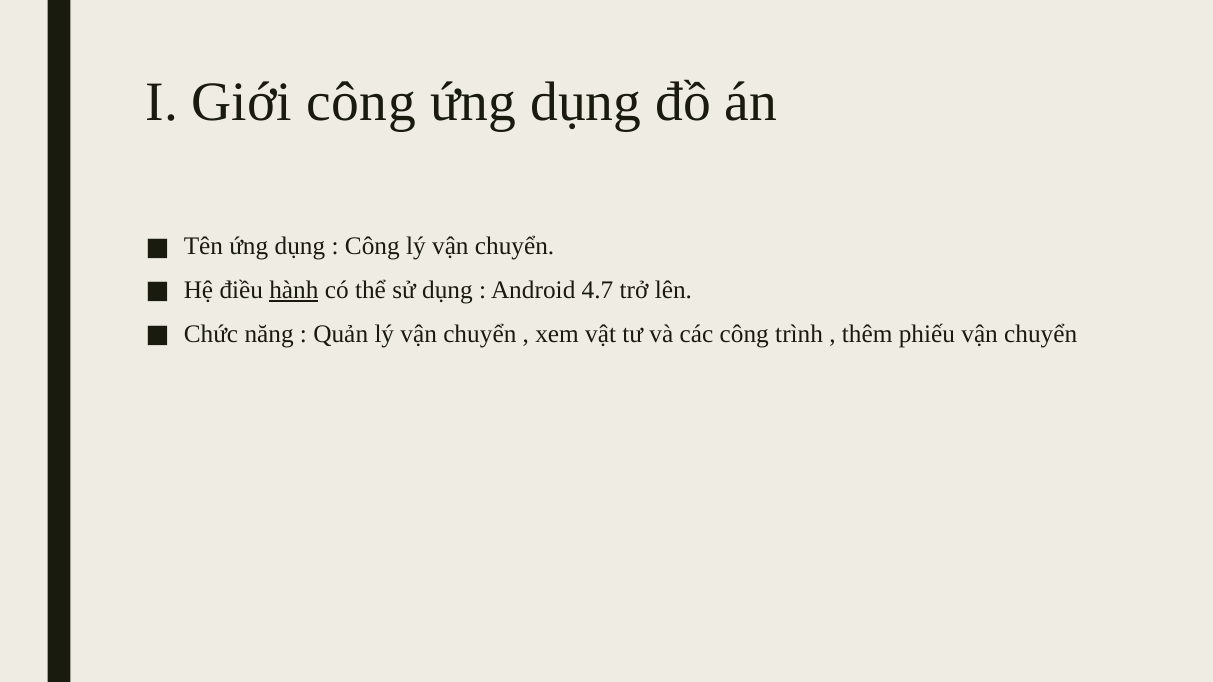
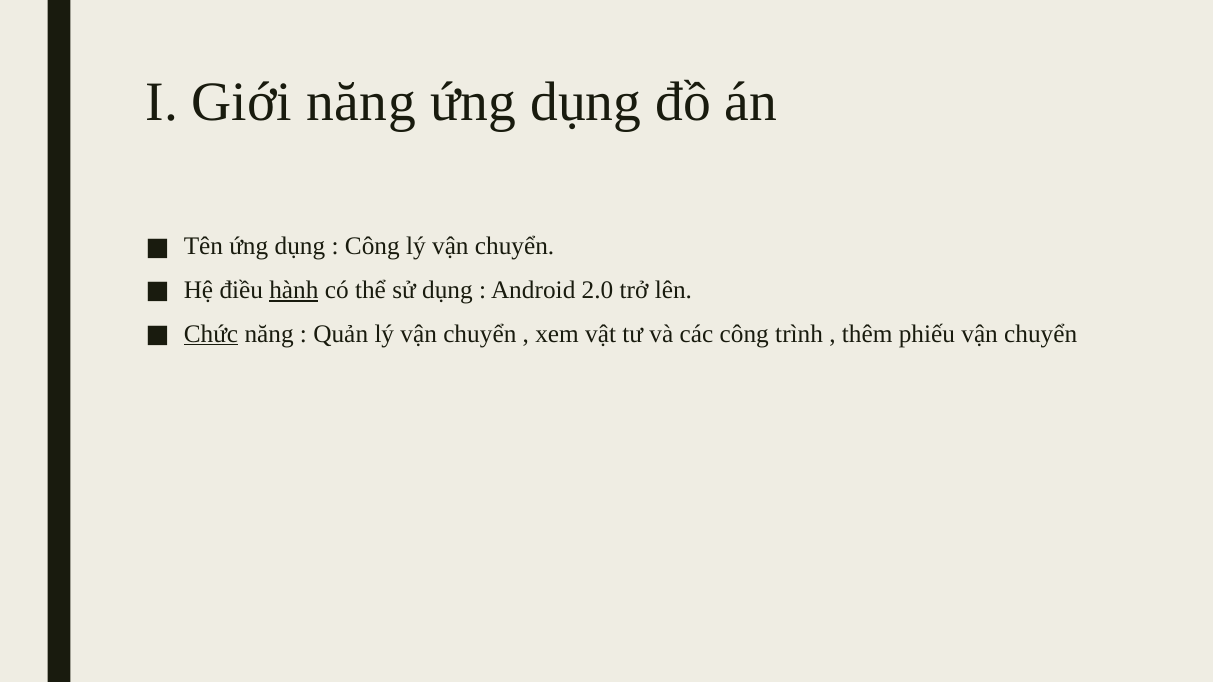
Giới công: công -> năng (361, 102)
4.7: 4.7 -> 2.0 (597, 290)
Chức underline: none -> present (211, 334)
